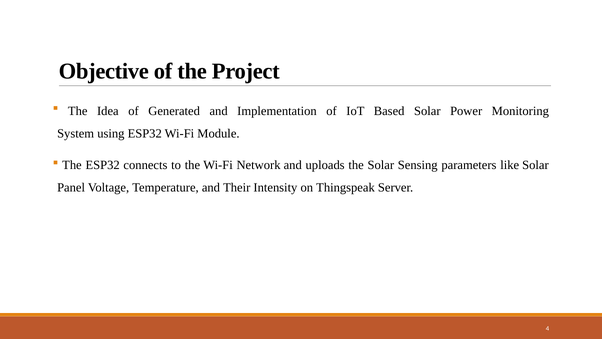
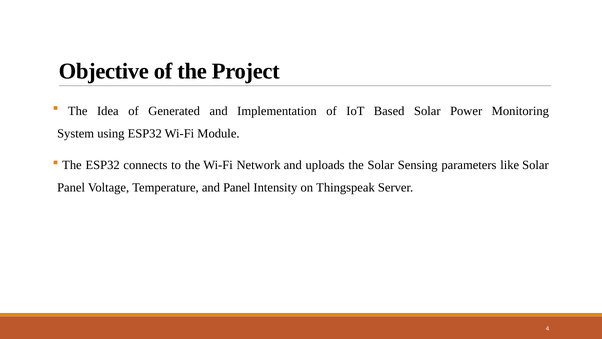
and Their: Their -> Panel (237, 187)
